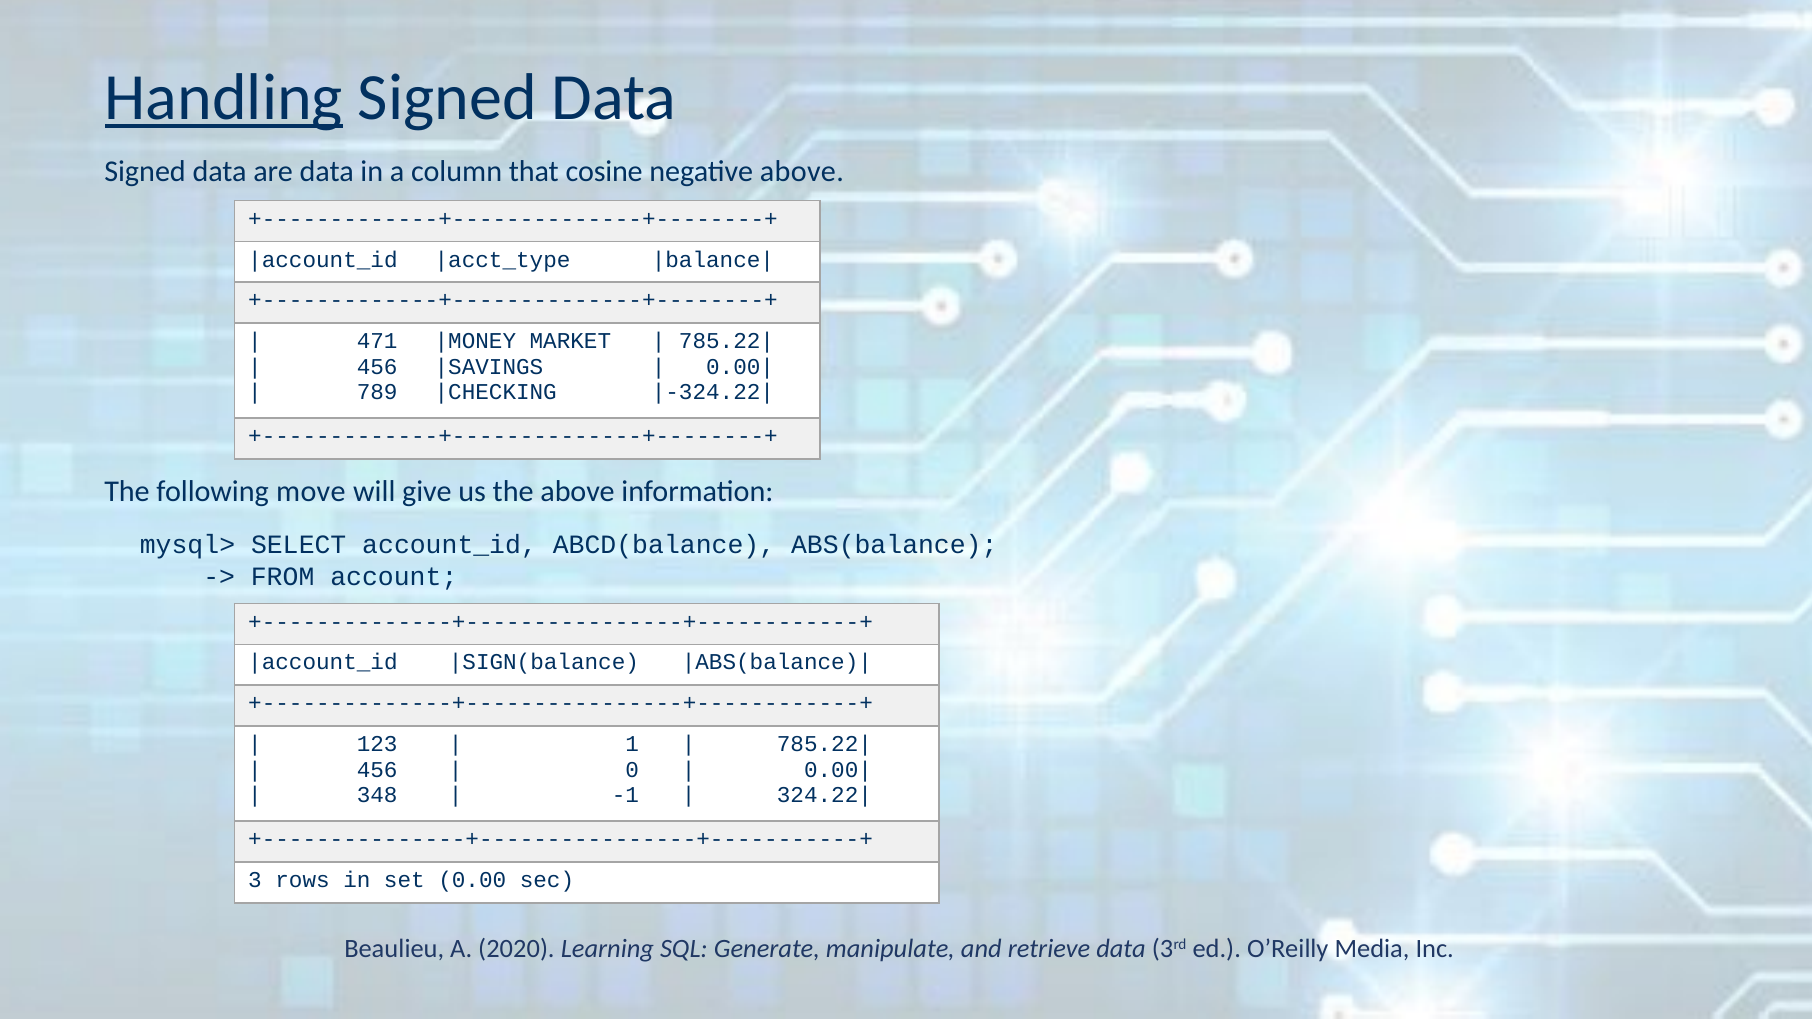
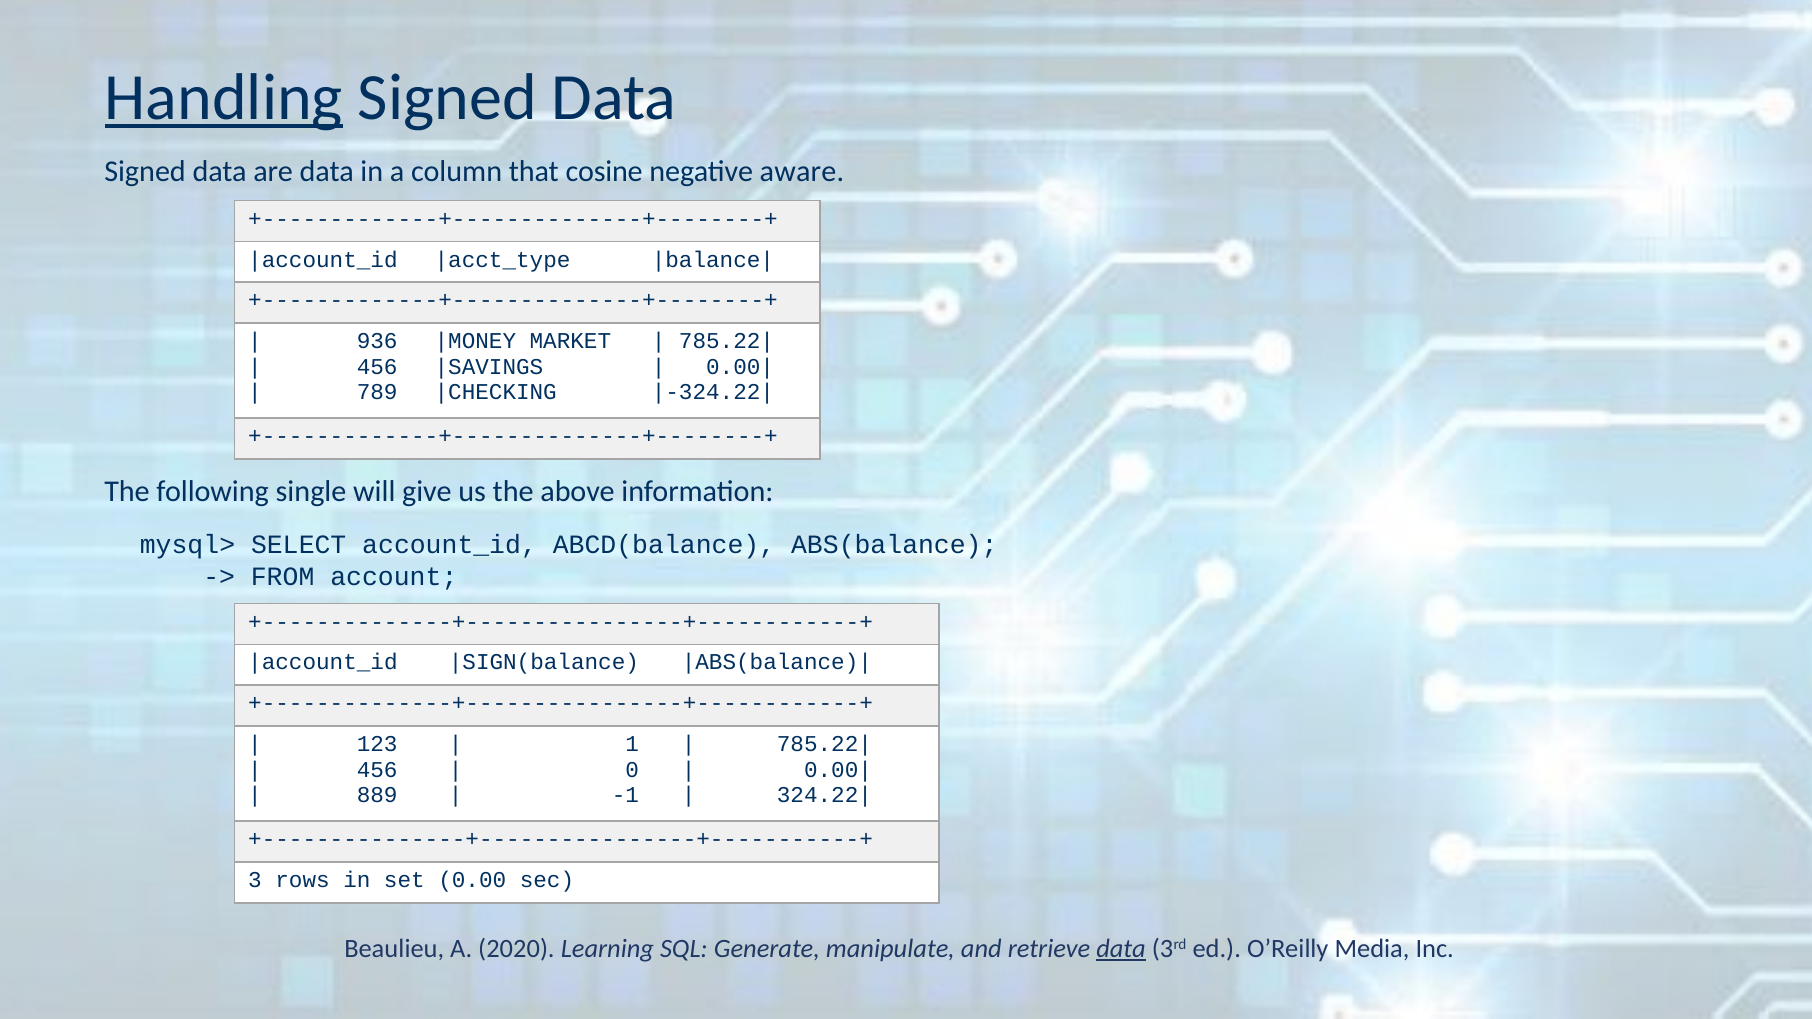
negative above: above -> aware (802, 172)
471: 471 -> 936 (377, 341)
move: move -> single (311, 491)
348: 348 -> 889 (377, 795)
data underline: none -> present (1121, 949)
